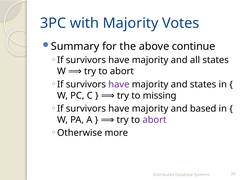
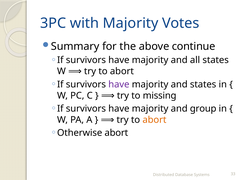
based: based -> group (203, 109)
abort colour: purple -> orange (154, 120)
Otherwise more: more -> abort (116, 133)
